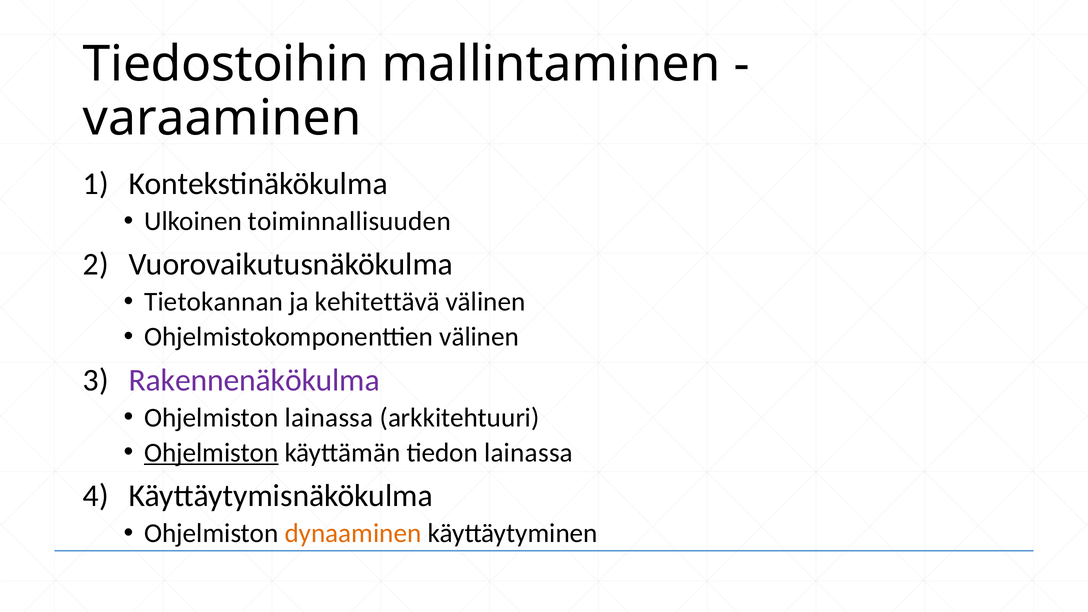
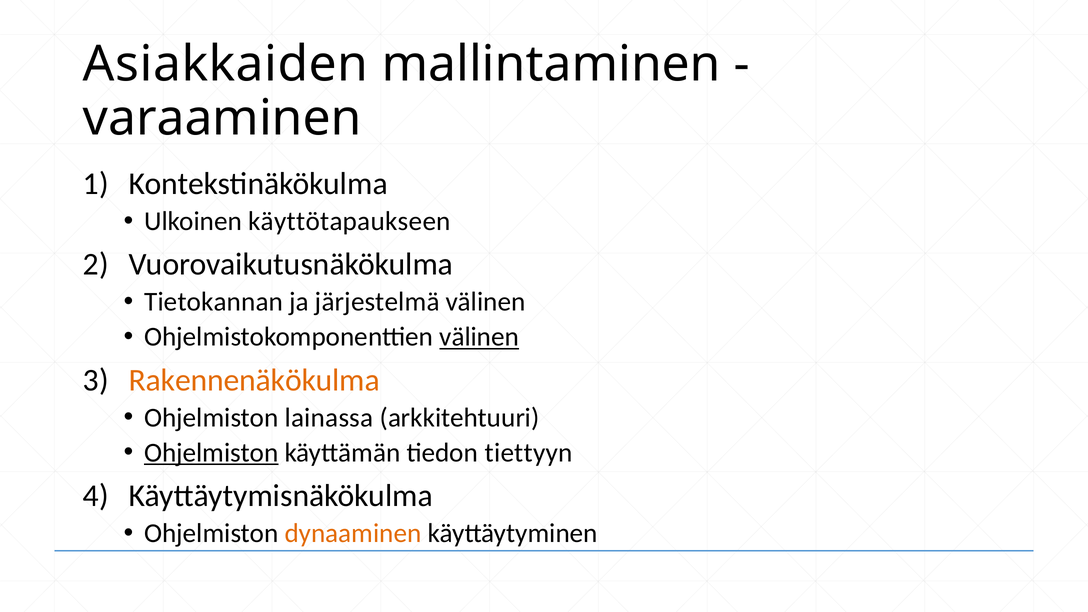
Tiedostoihin: Tiedostoihin -> Asiakkaiden (226, 64)
toiminnallisuuden: toiminnallisuuden -> käyttötapaukseen (349, 221)
kehitettävä: kehitettävä -> järjestelmä (377, 302)
välinen underline: none -> present (479, 337)
Rakennenäkökulma colour: purple -> orange (254, 380)
tiedon lainassa: lainassa -> tiettyyn (529, 453)
